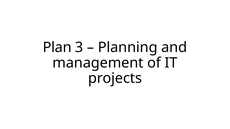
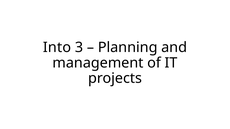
Plan: Plan -> Into (57, 47)
